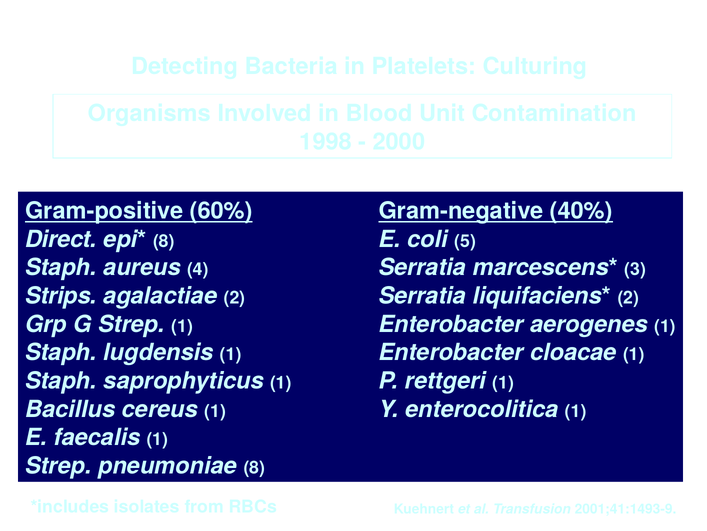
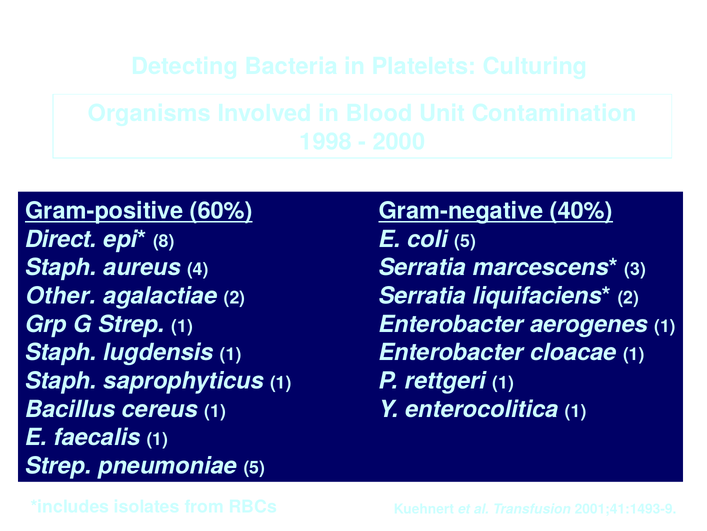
Strips: Strips -> Other (61, 296)
pneumoniae 8: 8 -> 5 (254, 467)
